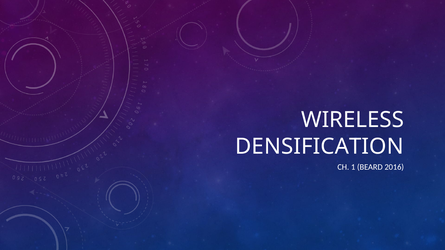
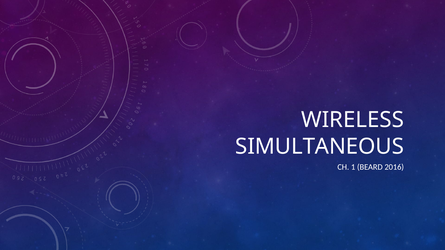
DENSIFICATION: DENSIFICATION -> SIMULTANEOUS (320, 147)
